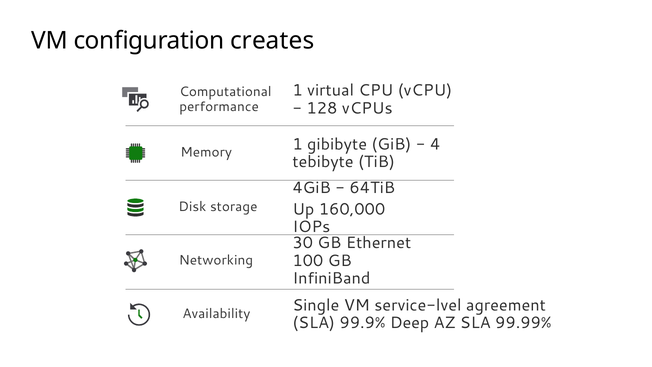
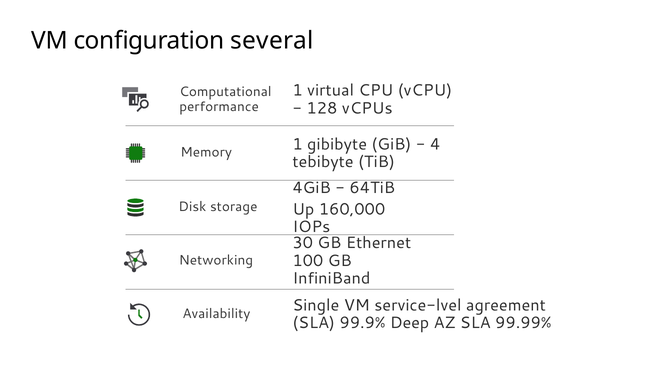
creates: creates -> several (272, 41)
